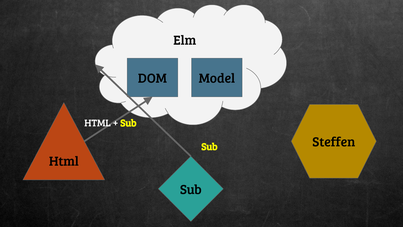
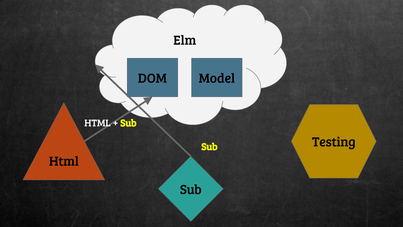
Steffen: Steffen -> Testing (334, 142)
